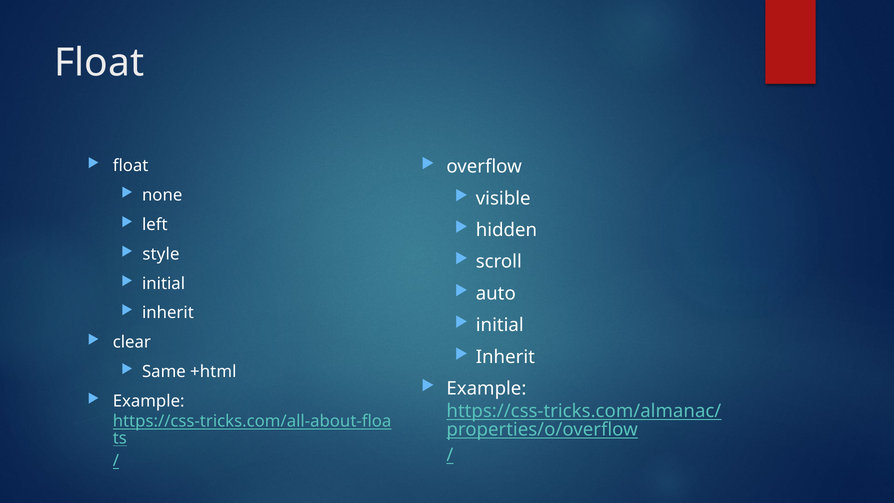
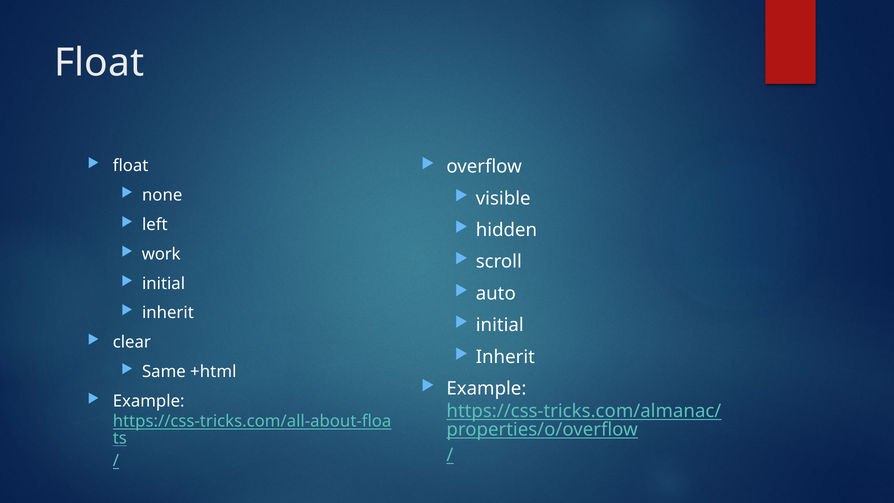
style: style -> work (161, 254)
